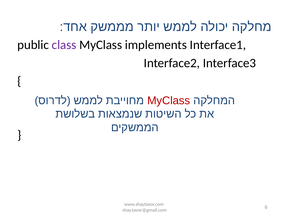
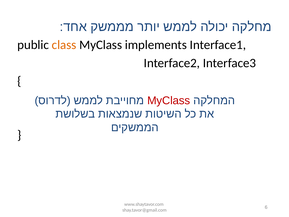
class colour: purple -> orange (64, 45)
